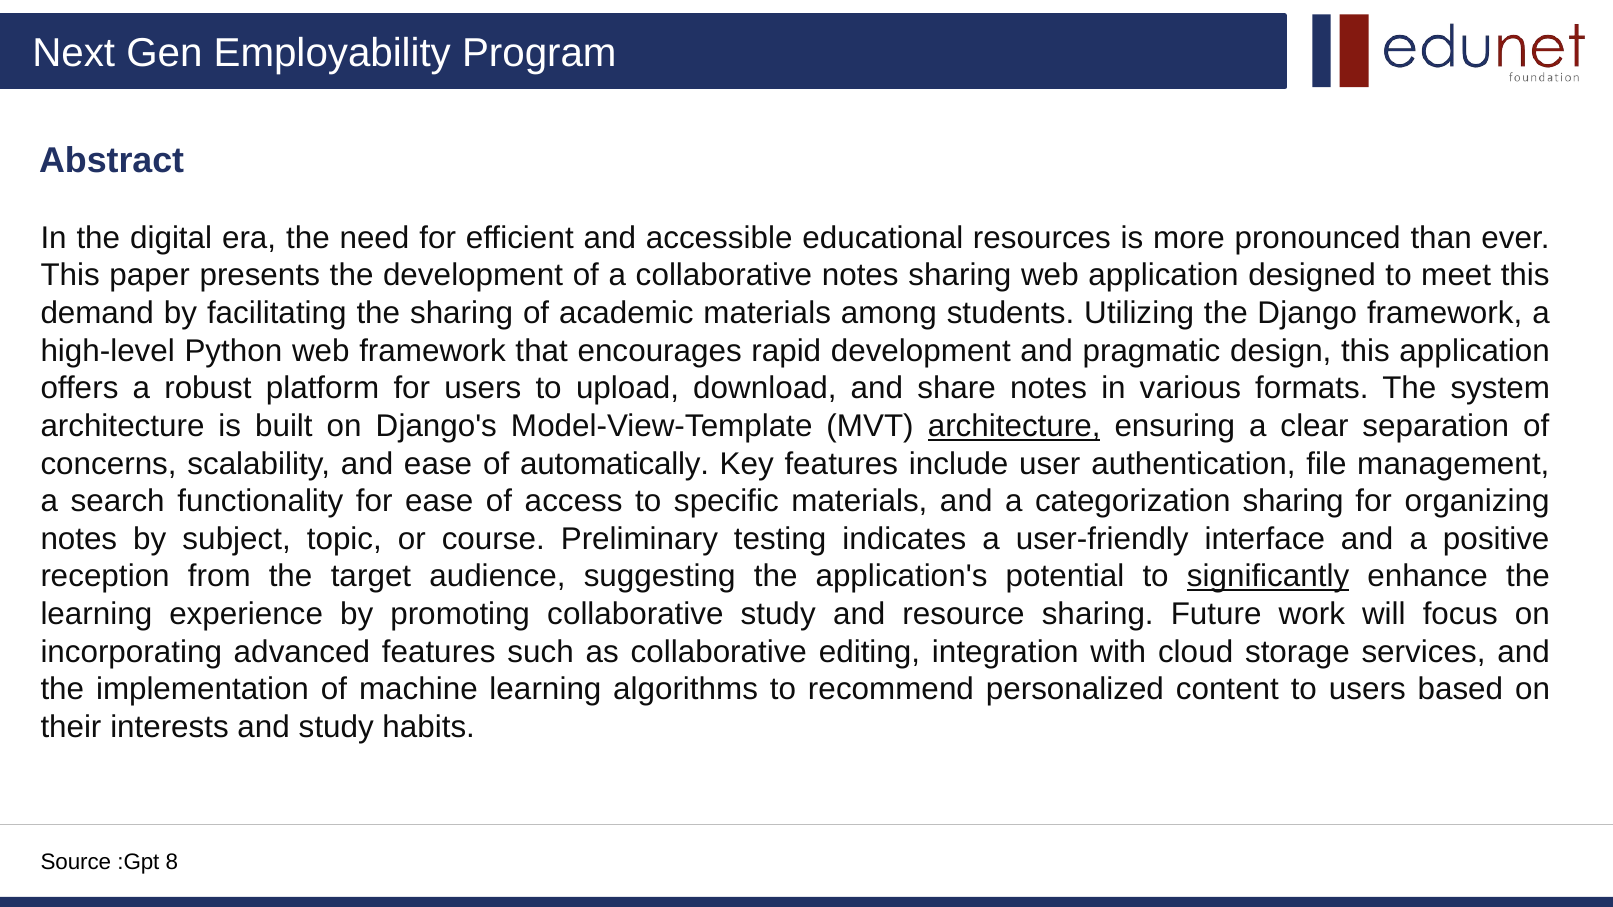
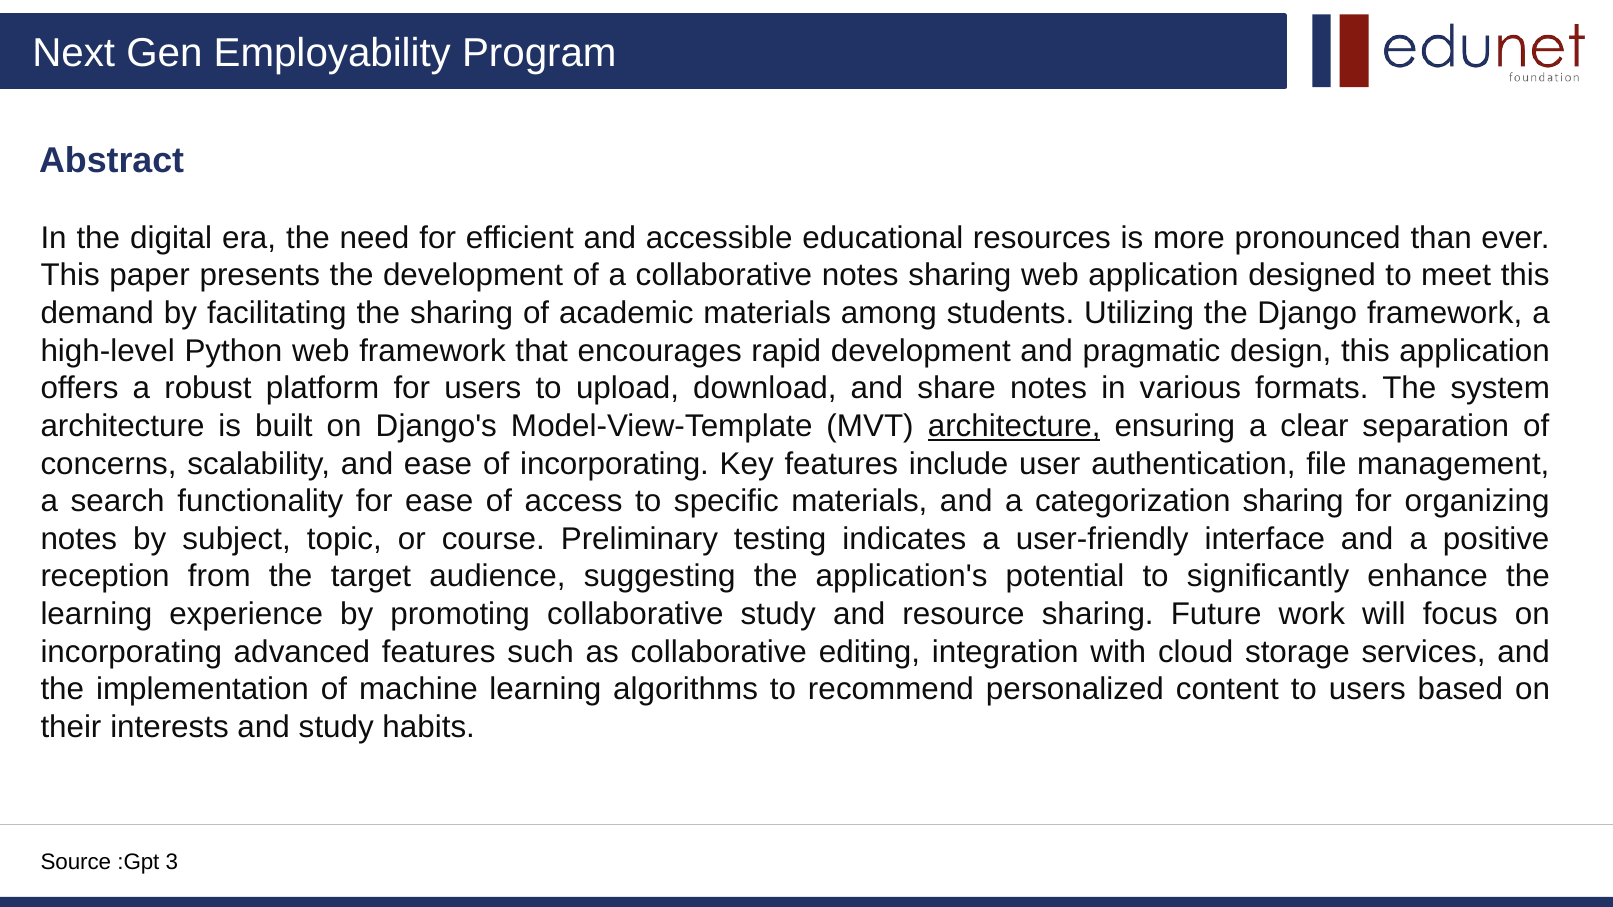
of automatically: automatically -> incorporating (615, 464)
significantly underline: present -> none (1268, 577)
8: 8 -> 3 (172, 863)
